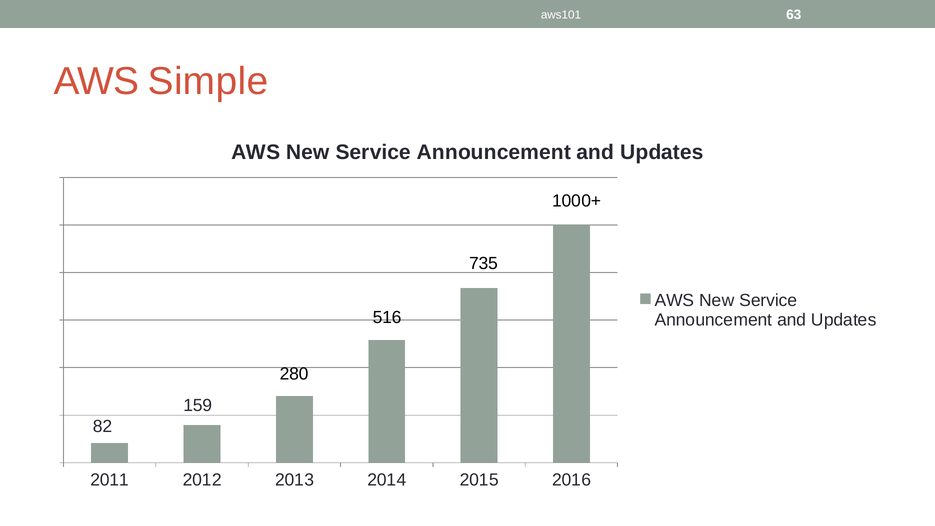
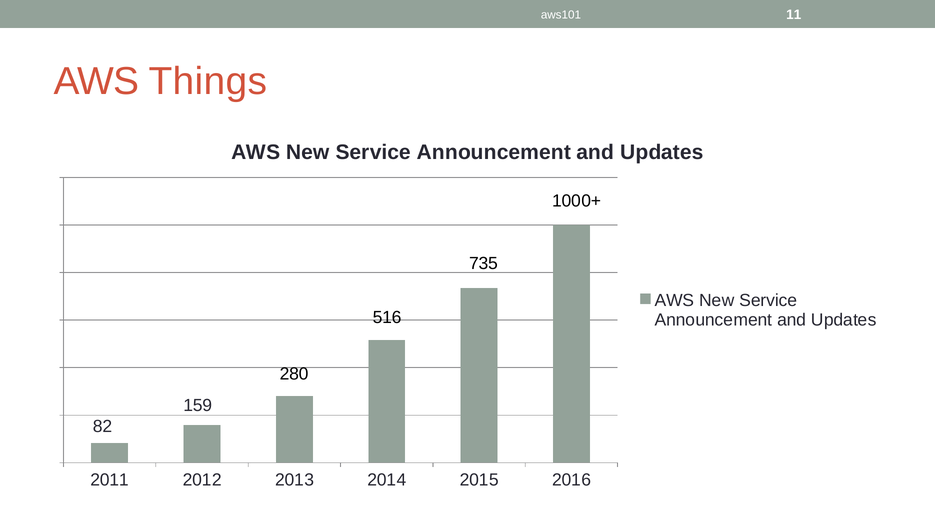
63: 63 -> 11 (794, 15)
Simple: Simple -> Things (208, 82)
